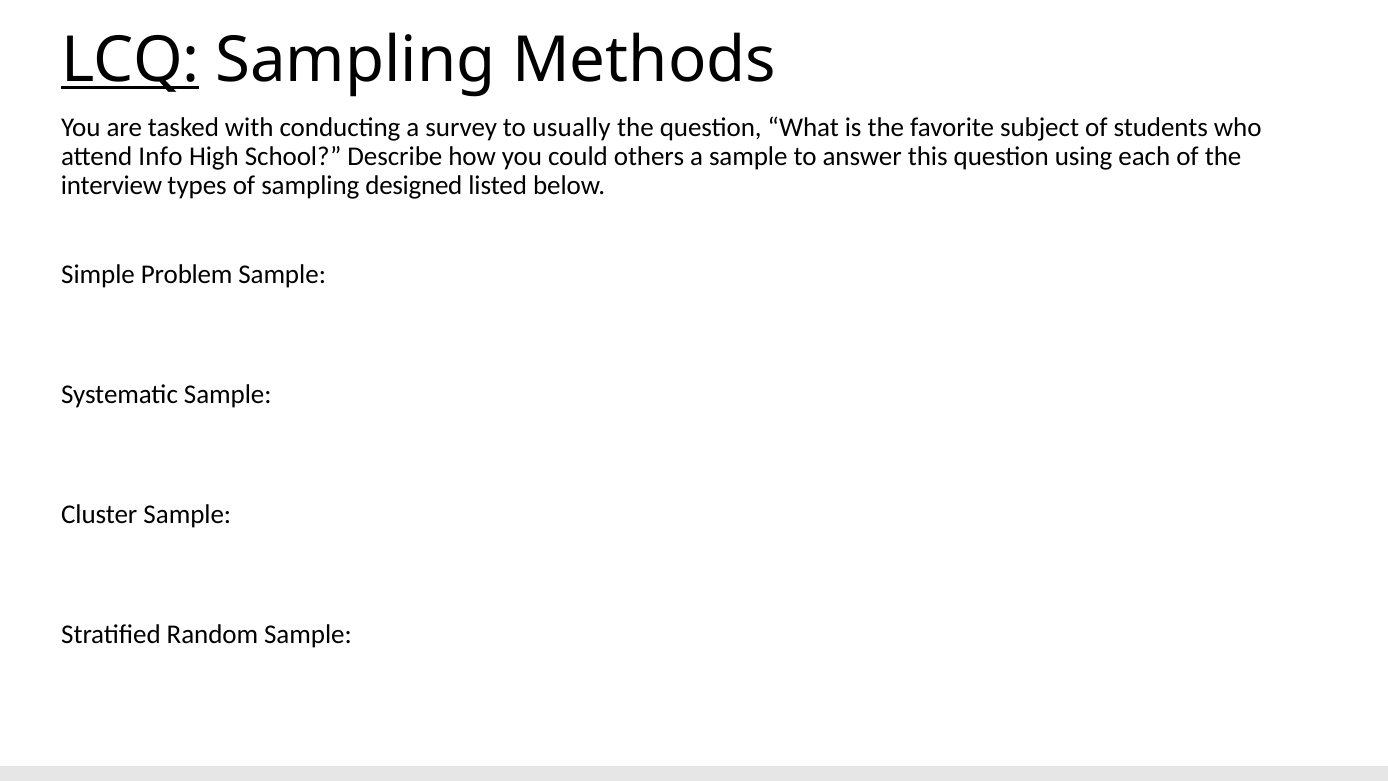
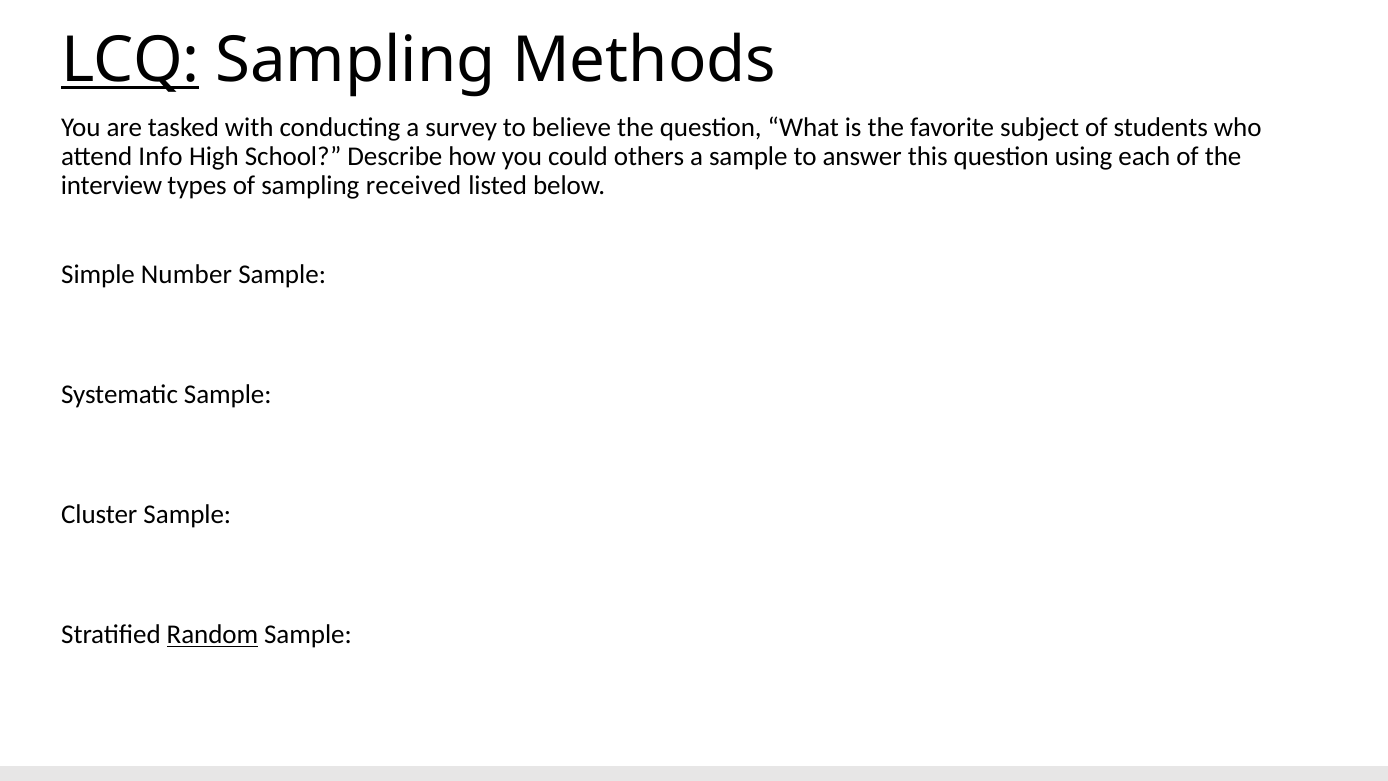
usually: usually -> believe (572, 128)
designed: designed -> received (414, 186)
Problem: Problem -> Number (186, 275)
Random underline: none -> present (212, 635)
